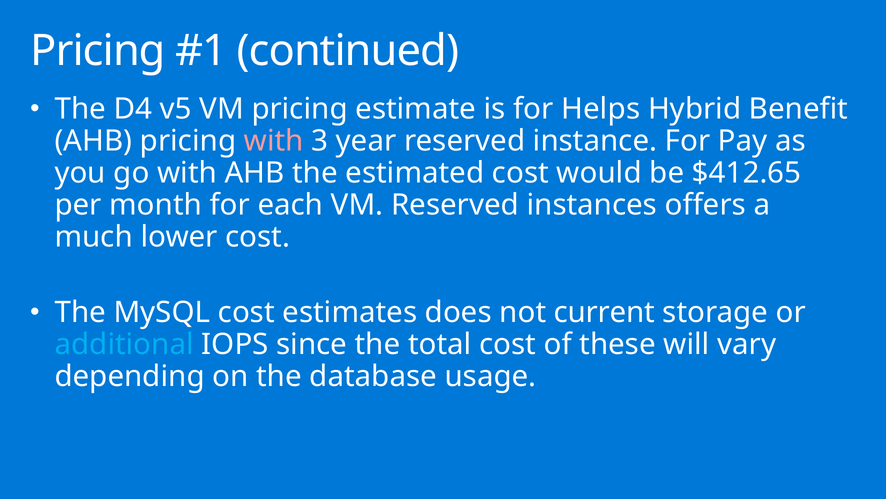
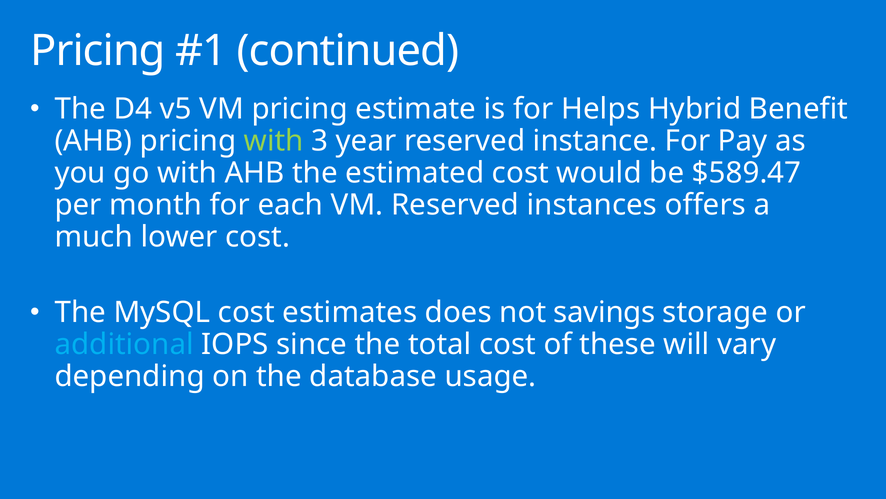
with colour: pink -> light green (274, 141)
$412.65: $412.65 -> $589.47 (747, 173)
current: current -> savings (604, 312)
